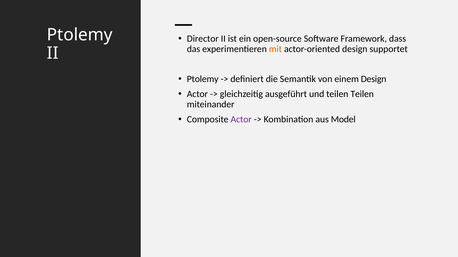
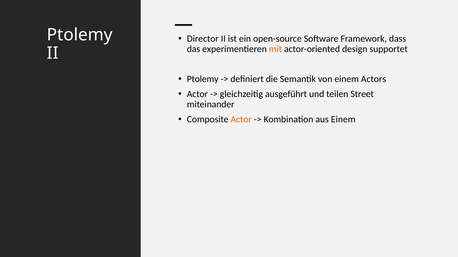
einem Design: Design -> Actors (374, 79)
teilen Teilen: Teilen -> Street (362, 94)
Actor colour: purple -> orange (241, 120)
aus Model: Model -> Einem (343, 120)
